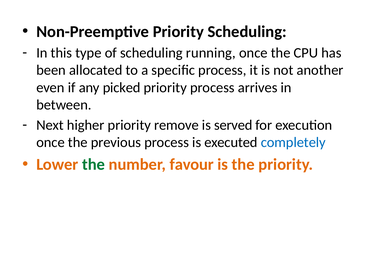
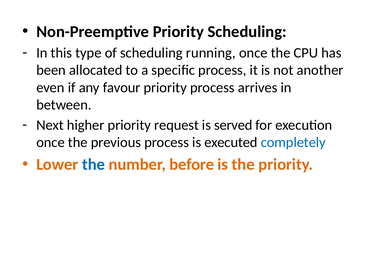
picked: picked -> favour (122, 88)
remove: remove -> request (177, 125)
the colour: green -> blue (93, 164)
favour: favour -> before (192, 164)
